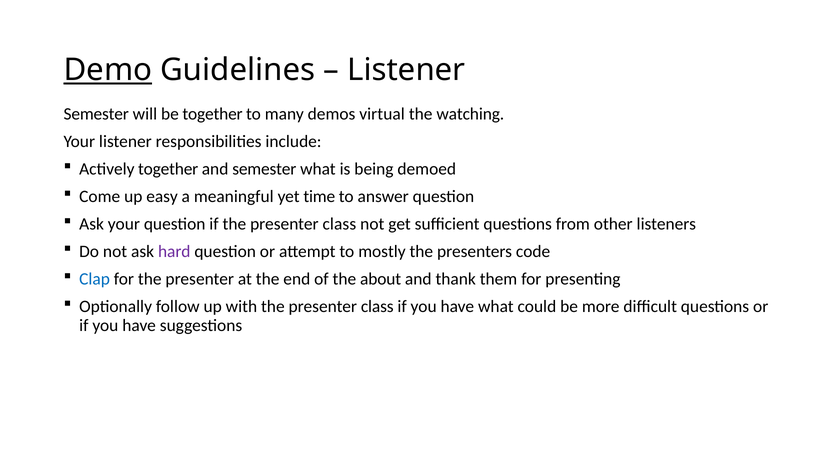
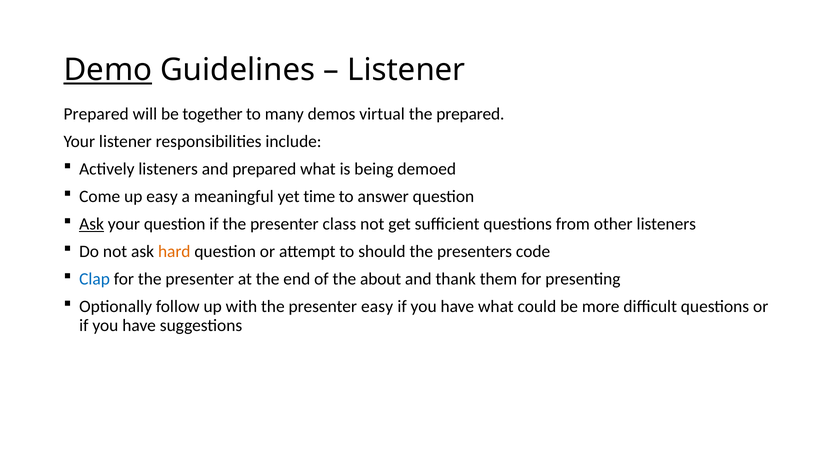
Semester: Semester -> Prepared (96, 114)
the watching: watching -> prepared (470, 114)
Actively together: together -> listeners (168, 169)
and semester: semester -> prepared (264, 169)
Ask underline: none -> present (92, 224)
hard colour: purple -> orange (174, 252)
mostly: mostly -> should (382, 252)
with the presenter class: class -> easy (377, 307)
